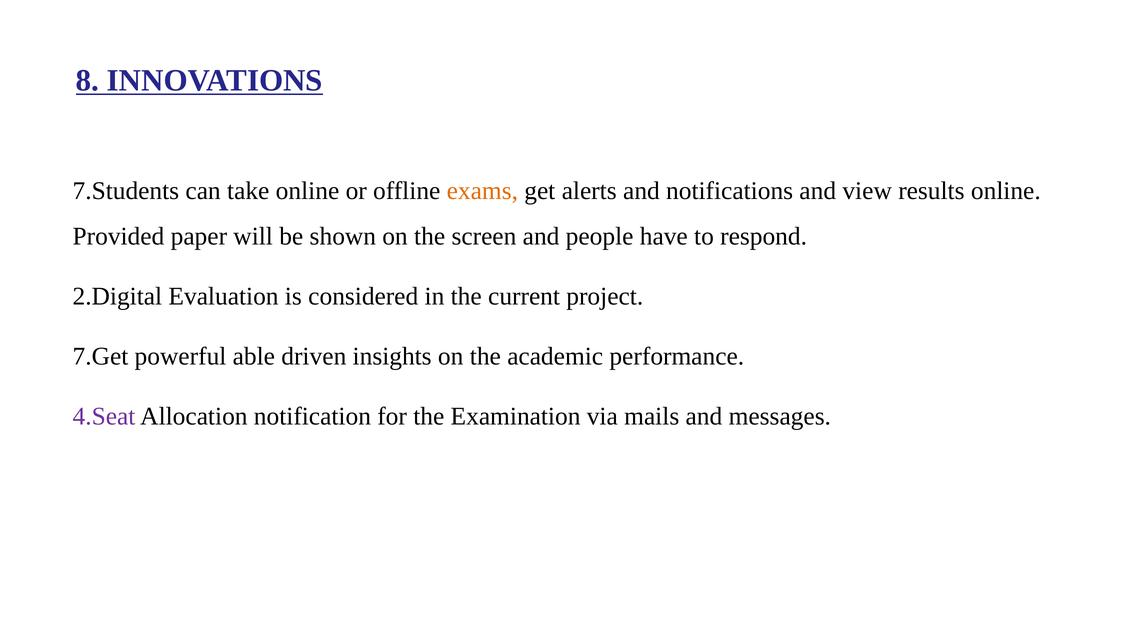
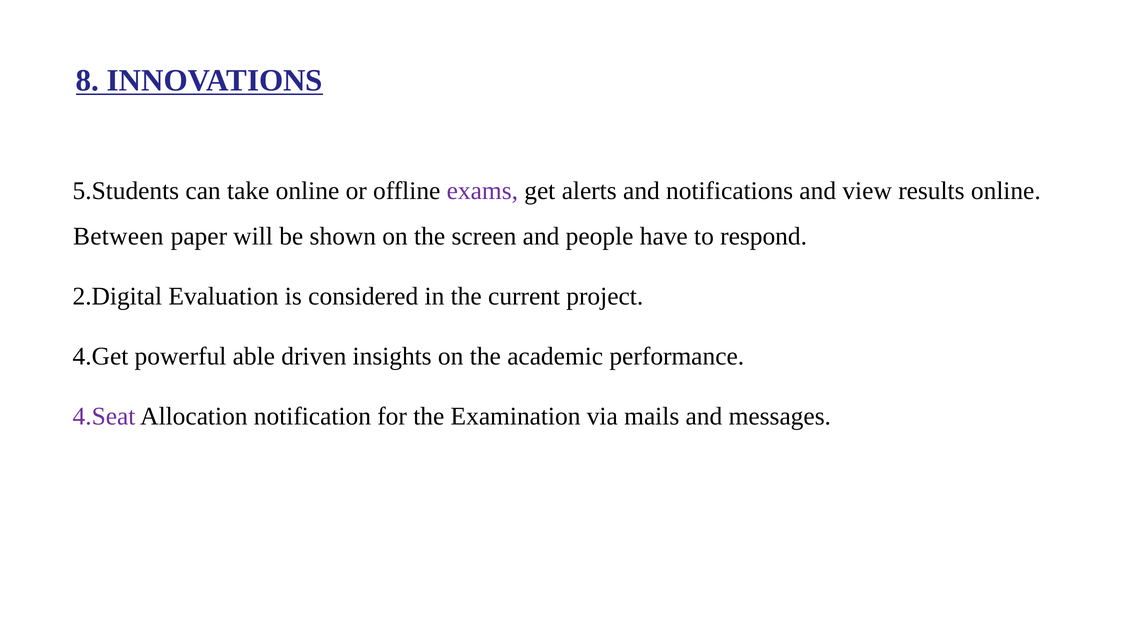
7.Students: 7.Students -> 5.Students (126, 191)
exams colour: orange -> purple (482, 191)
Provided: Provided -> Between (118, 237)
7.Get: 7.Get -> 4.Get (100, 356)
